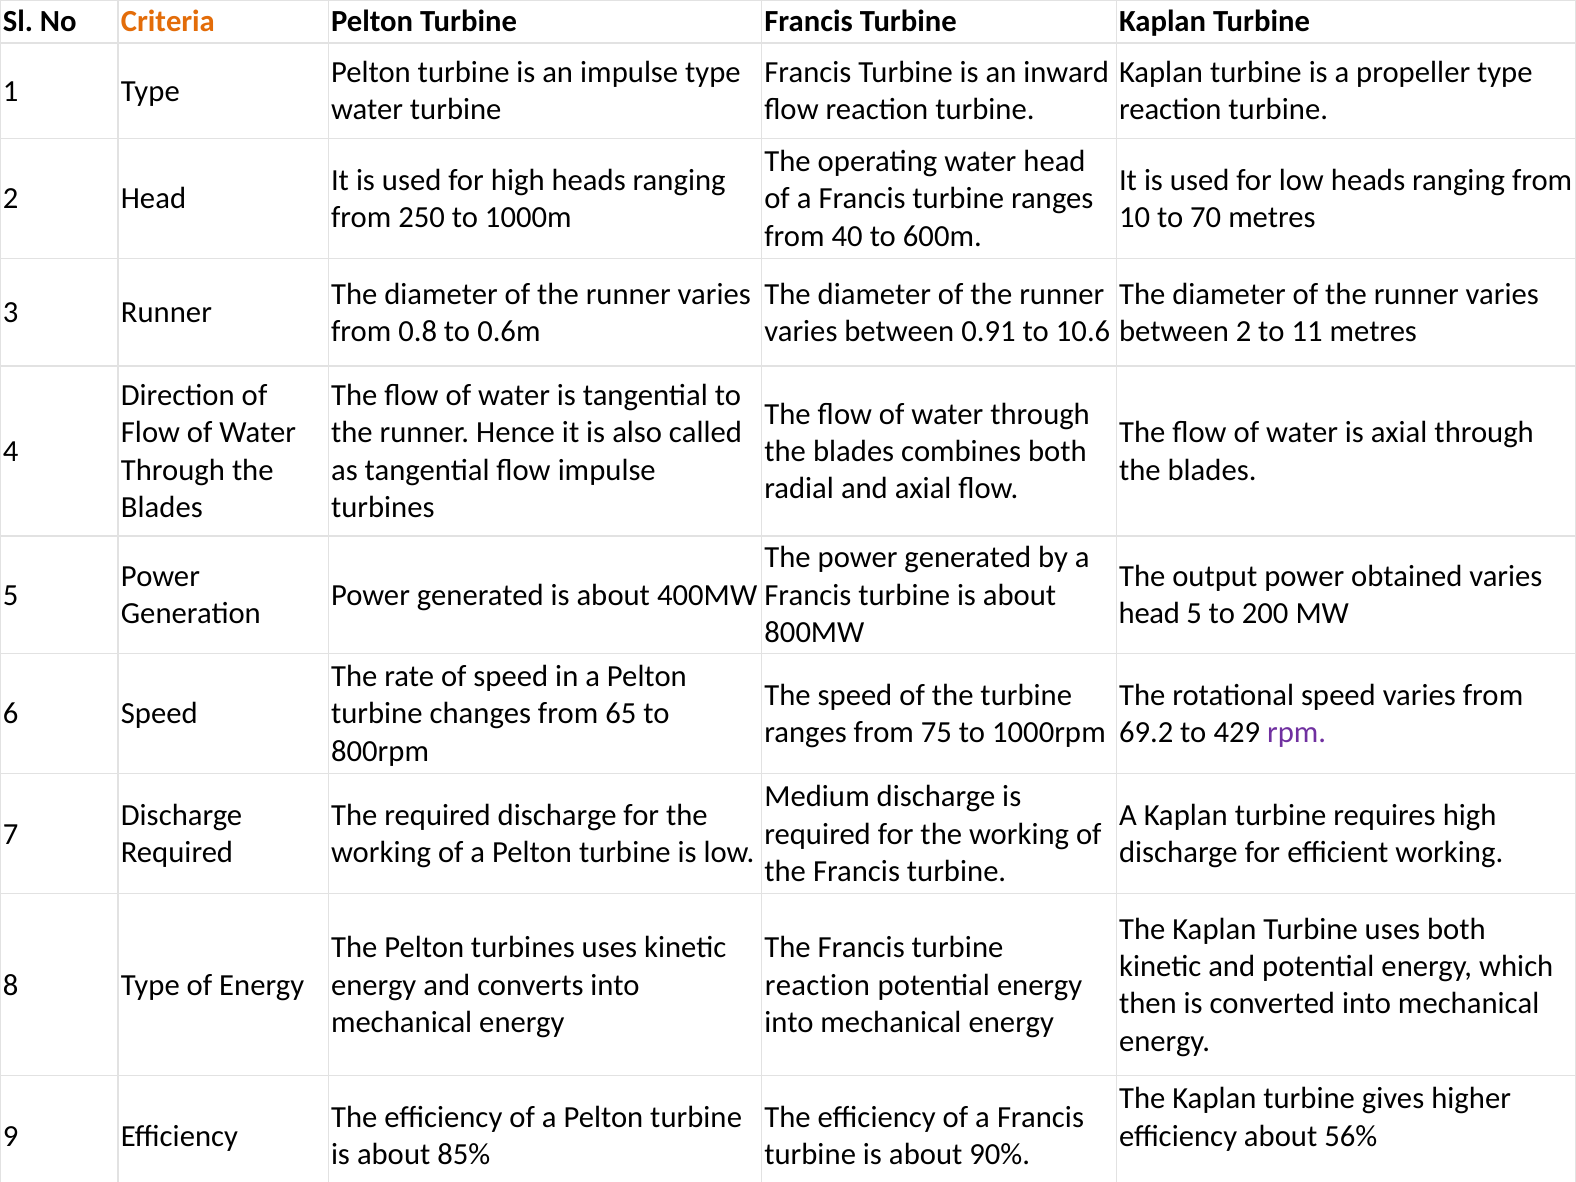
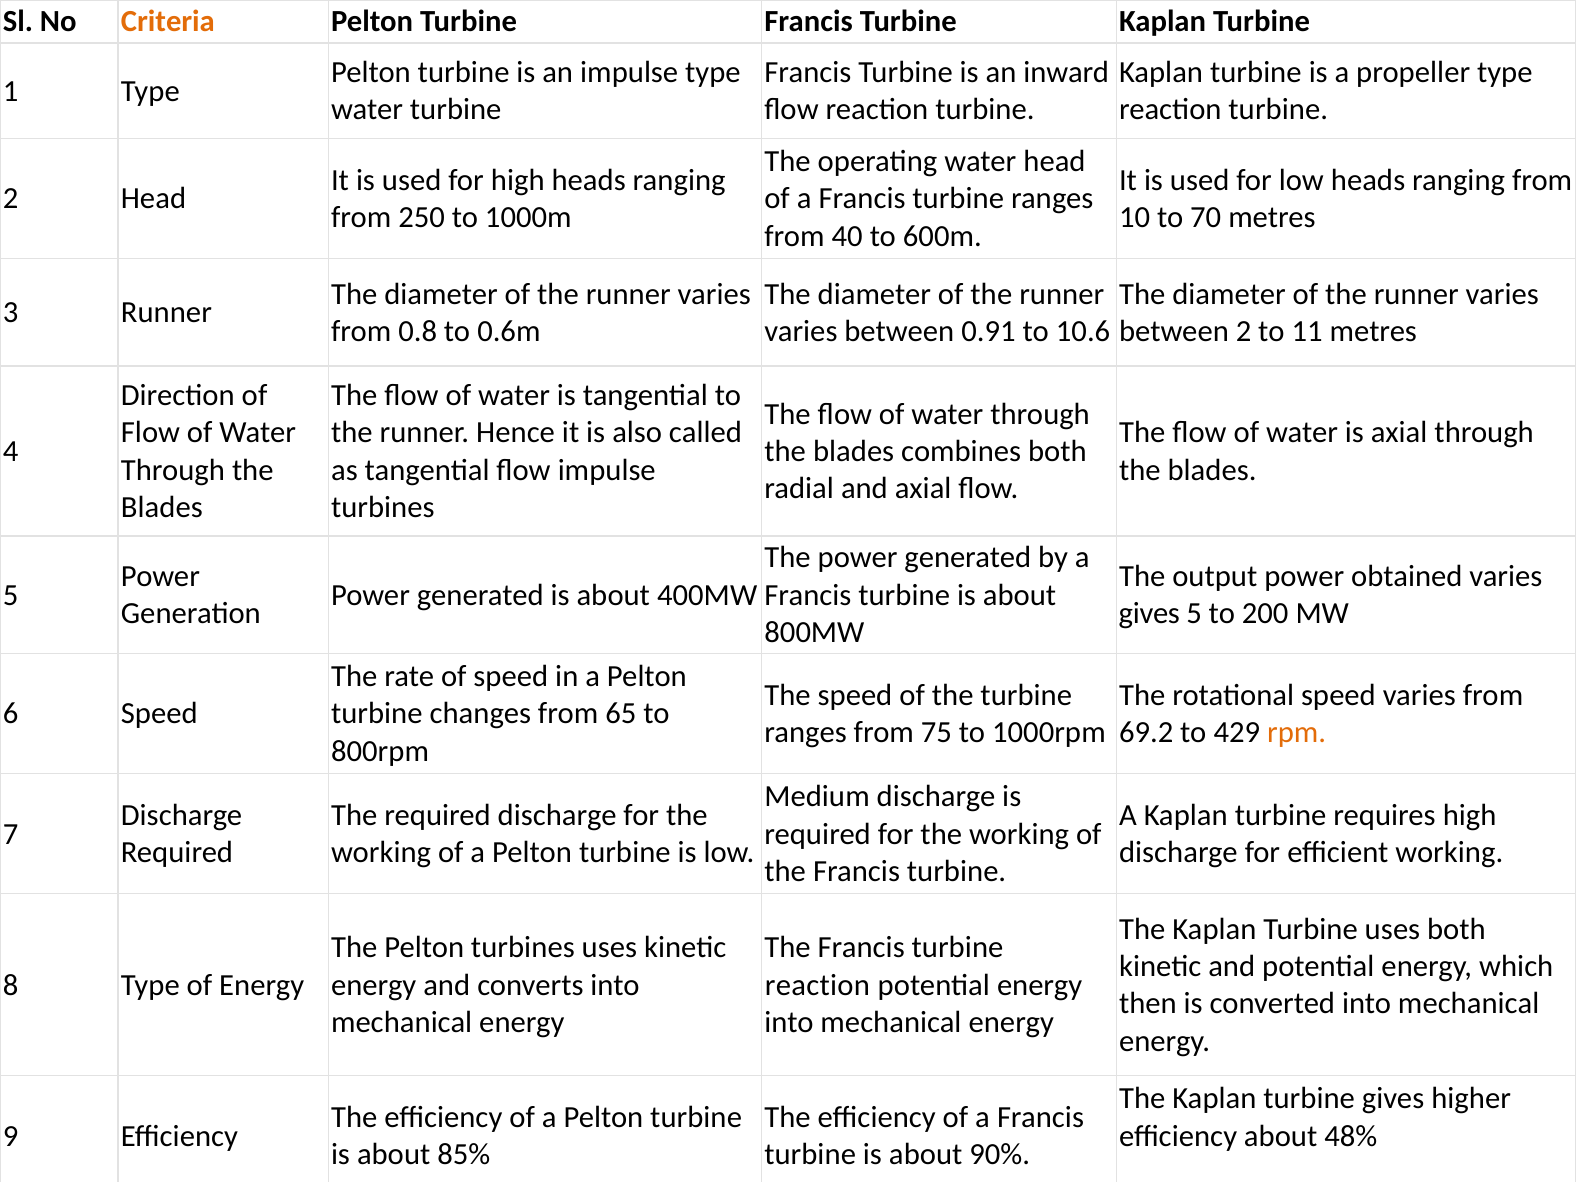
head: head -> gives (1149, 614)
rpm colour: purple -> orange (1297, 732)
56%: 56% -> 48% (1351, 1136)
